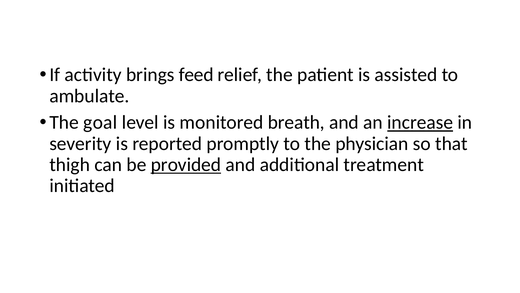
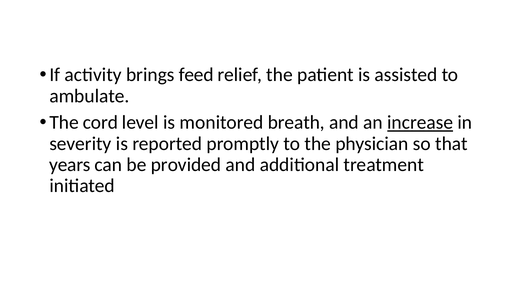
goal: goal -> cord (100, 122)
thigh: thigh -> years (70, 164)
provided underline: present -> none (186, 164)
